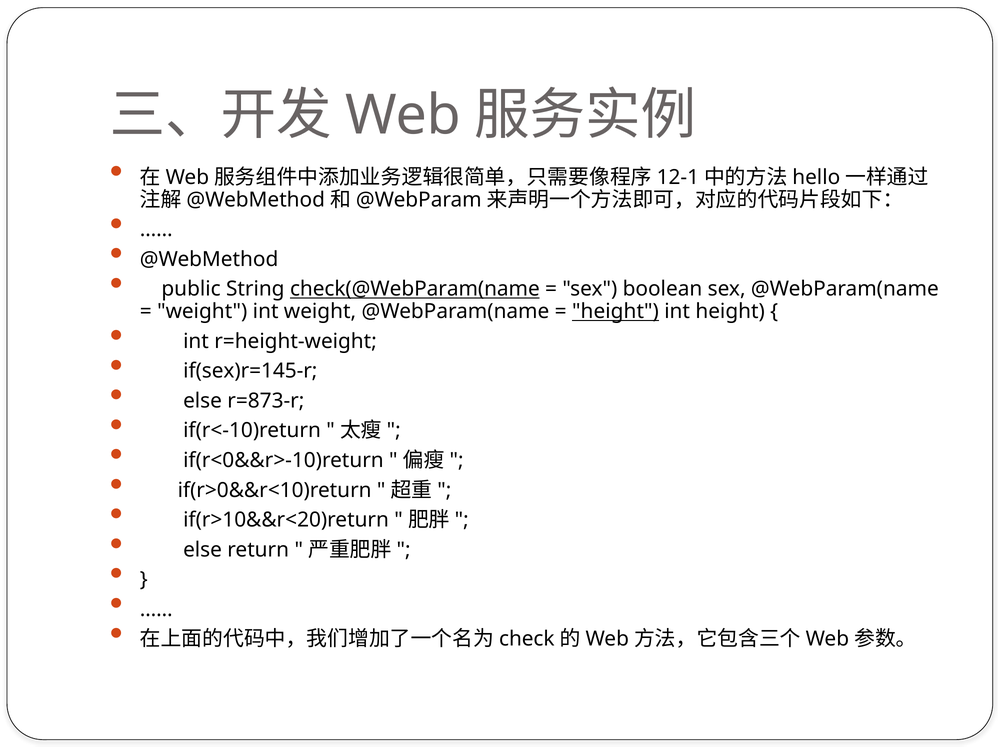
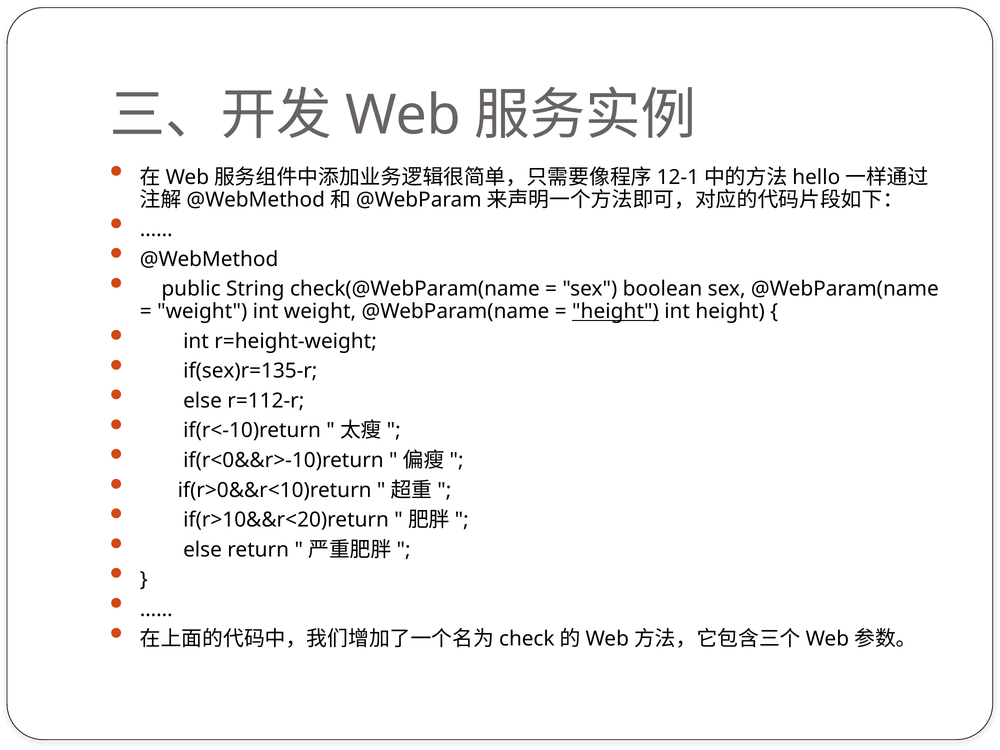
check(@WebParam(name underline: present -> none (415, 289)
if(sex)r=145-r: if(sex)r=145-r -> if(sex)r=135-r (250, 371)
r=873-r: r=873-r -> r=112-r (266, 401)
